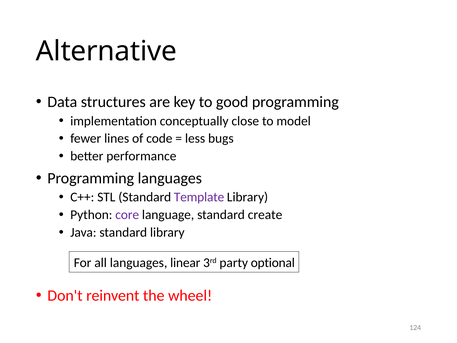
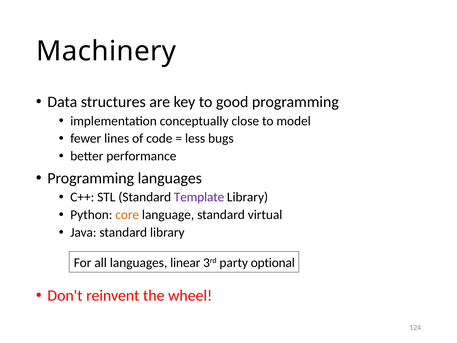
Alternative: Alternative -> Machinery (106, 51)
core colour: purple -> orange (127, 215)
create: create -> virtual (265, 215)
